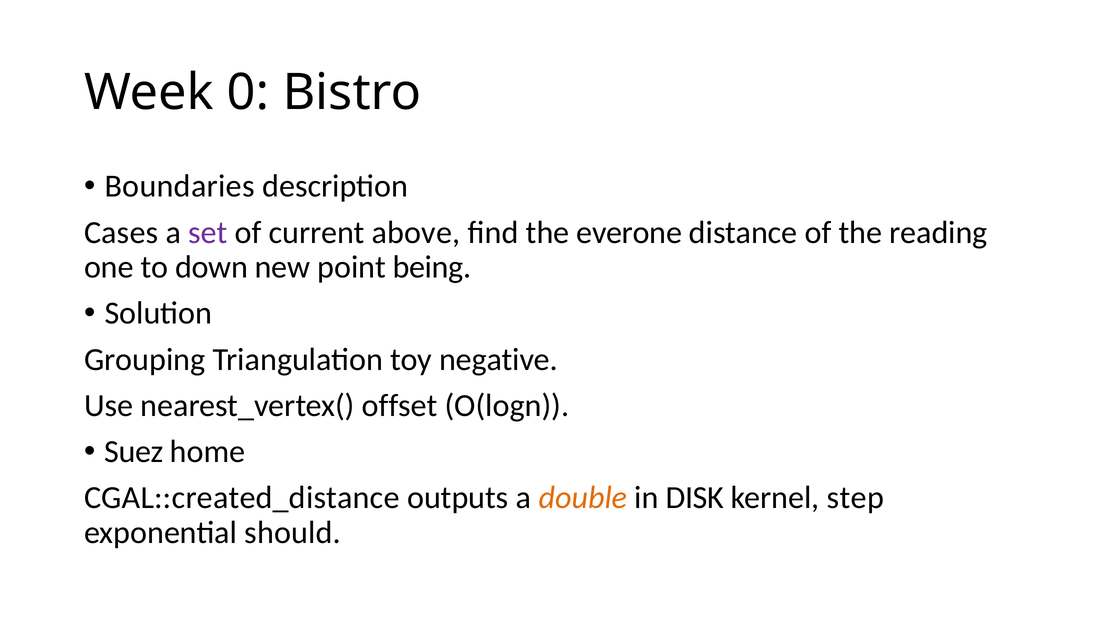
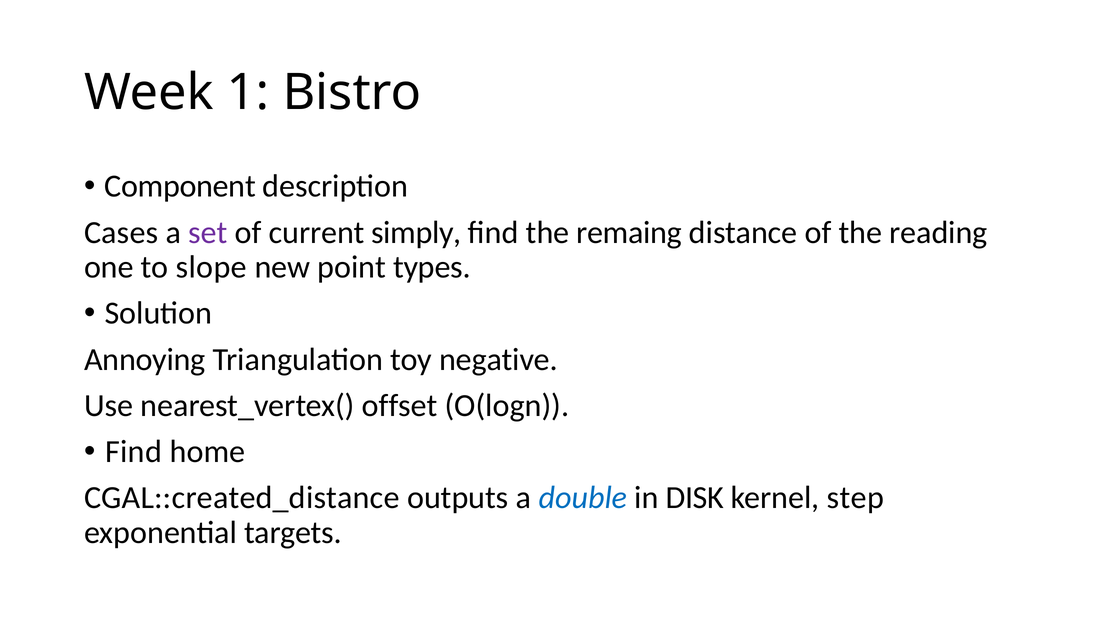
0: 0 -> 1 (248, 93)
Boundaries: Boundaries -> Component (180, 186)
above: above -> simply (416, 232)
everone: everone -> remaing (629, 232)
down: down -> slope (211, 267)
being: being -> types (432, 267)
Grouping: Grouping -> Annoying (145, 359)
Suez: Suez -> Find (134, 452)
double colour: orange -> blue (583, 498)
should: should -> targets (293, 532)
